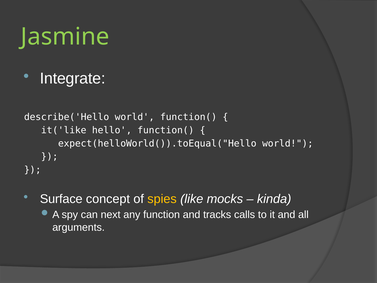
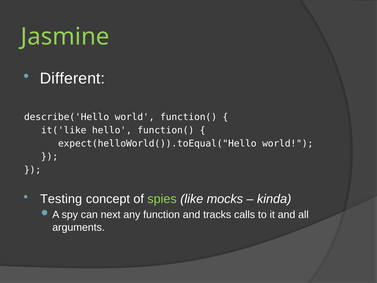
Integrate: Integrate -> Different (73, 78)
Surface: Surface -> Testing (61, 199)
spies colour: yellow -> light green (162, 199)
